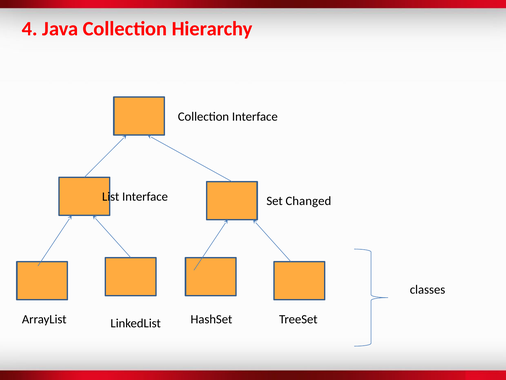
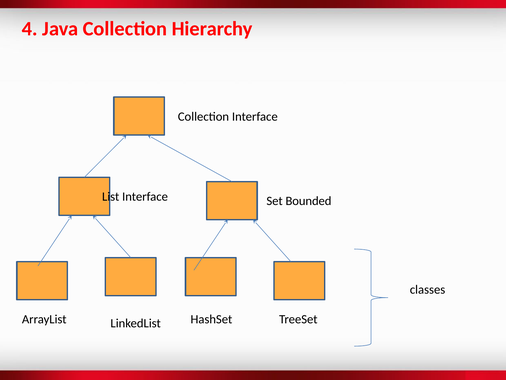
Changed: Changed -> Bounded (308, 201)
